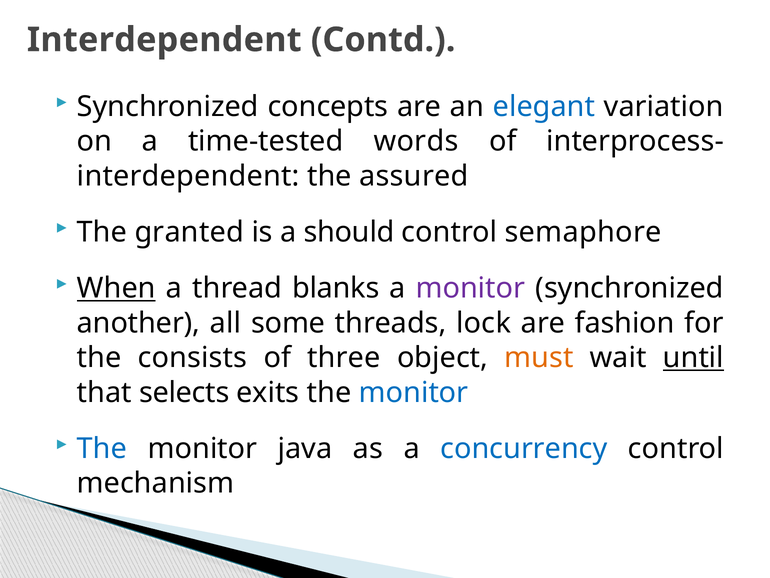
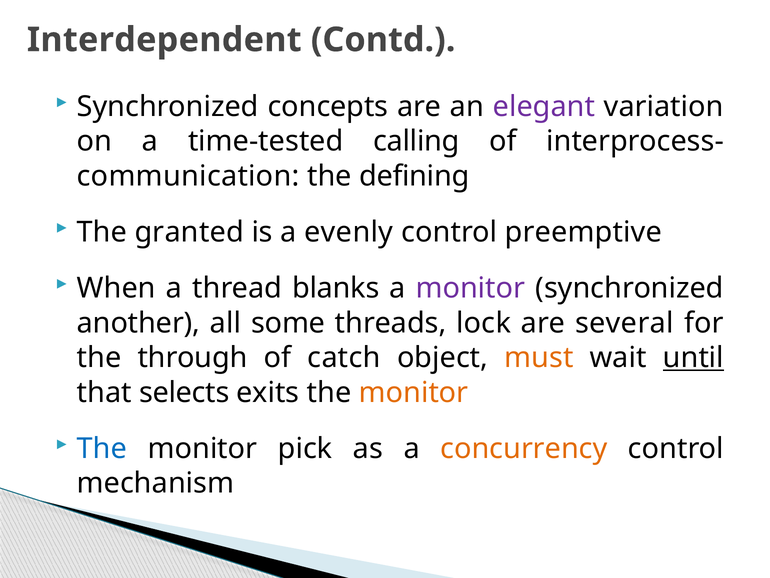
elegant colour: blue -> purple (544, 107)
words: words -> calling (416, 141)
interdependent: interdependent -> communication (188, 176)
assured: assured -> defining (414, 176)
should: should -> evenly (349, 232)
semaphore: semaphore -> preemptive (583, 232)
When underline: present -> none (116, 288)
fashion: fashion -> several (625, 323)
consists: consists -> through (193, 357)
three: three -> catch (344, 357)
monitor colour: blue -> orange (414, 392)
java: java -> pick (305, 448)
concurrency colour: blue -> orange (524, 448)
